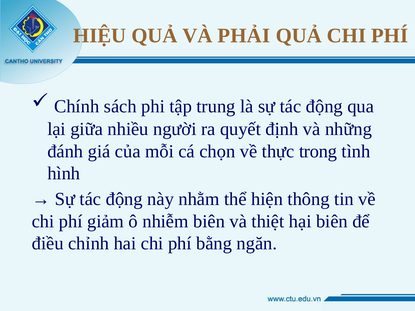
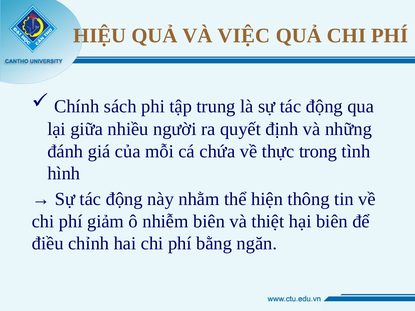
PHẢI: PHẢI -> VIỆC (244, 36)
chọn: chọn -> chứa (217, 151)
